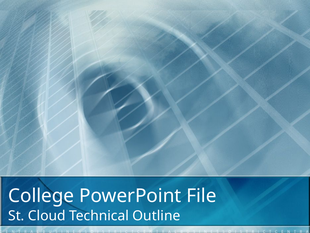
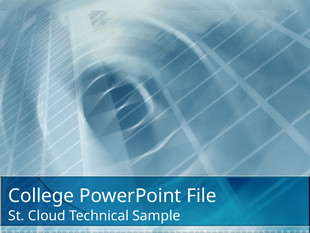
Outline: Outline -> Sample (156, 215)
